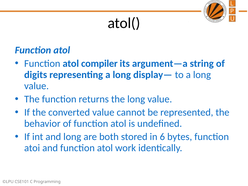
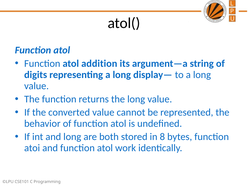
compiler: compiler -> addition (99, 63)
6: 6 -> 8 (162, 137)
